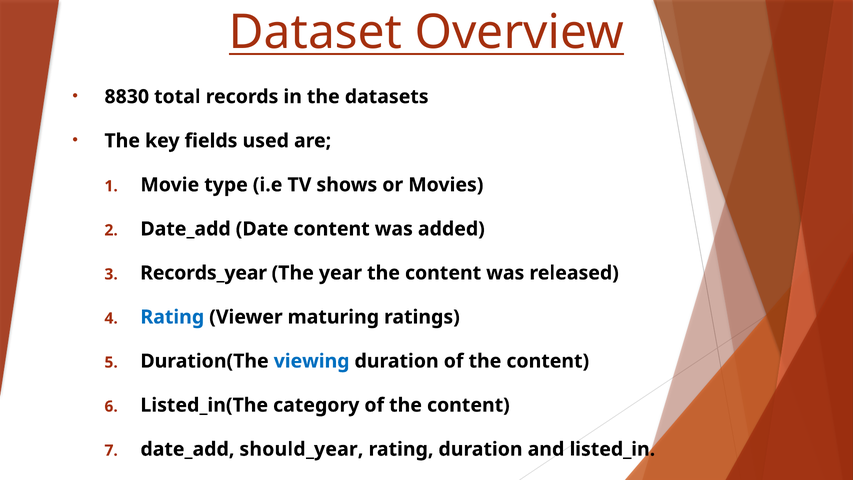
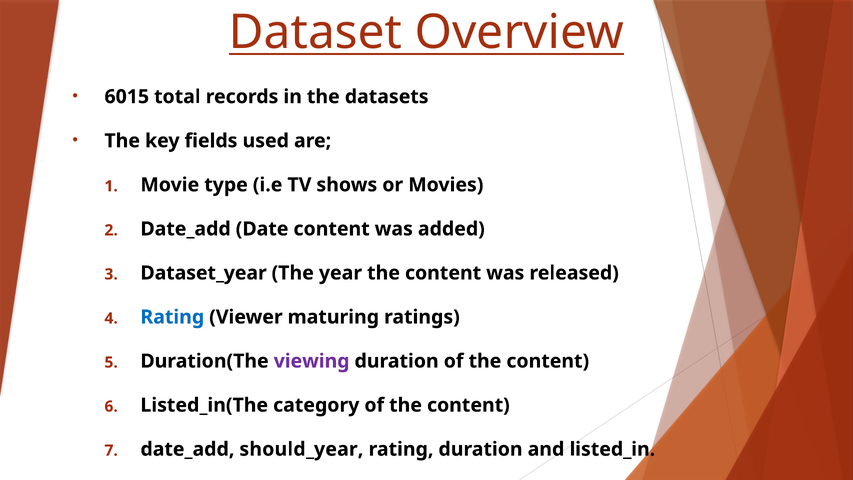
8830: 8830 -> 6015 (127, 97)
Records_year: Records_year -> Dataset_year (204, 273)
viewing colour: blue -> purple (312, 361)
